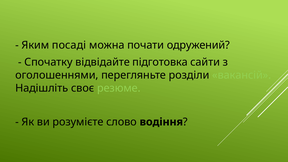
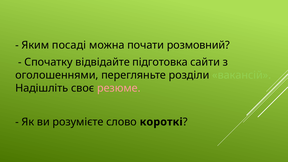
одружений: одружений -> розмовний (198, 45)
резюме colour: light green -> pink (119, 88)
водіння: водіння -> короткі (161, 122)
